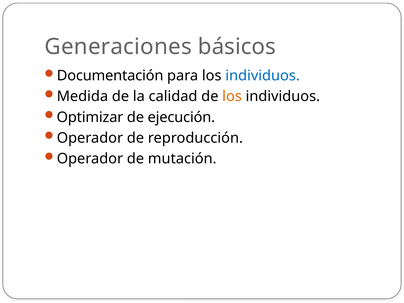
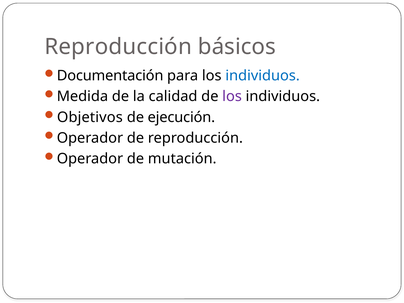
Generaciones: Generaciones -> Reproducción (118, 47)
los colour: orange -> purple (232, 96)
Optimizar: Optimizar -> Objetivos (90, 117)
